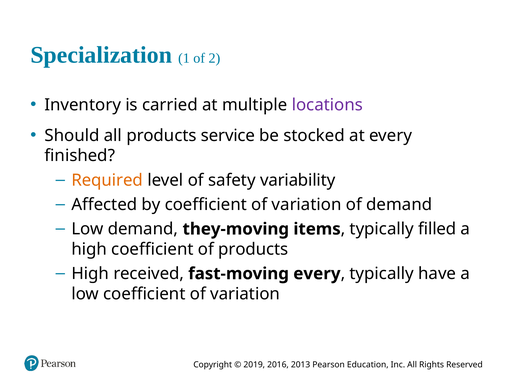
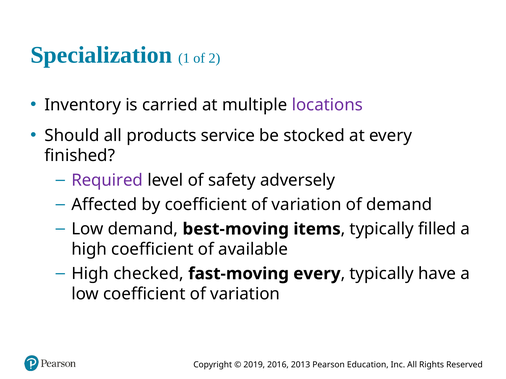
Required colour: orange -> purple (107, 180)
variability: variability -> adversely (298, 180)
they-moving: they-moving -> best-moving (236, 229)
of products: products -> available (253, 250)
received: received -> checked (149, 274)
